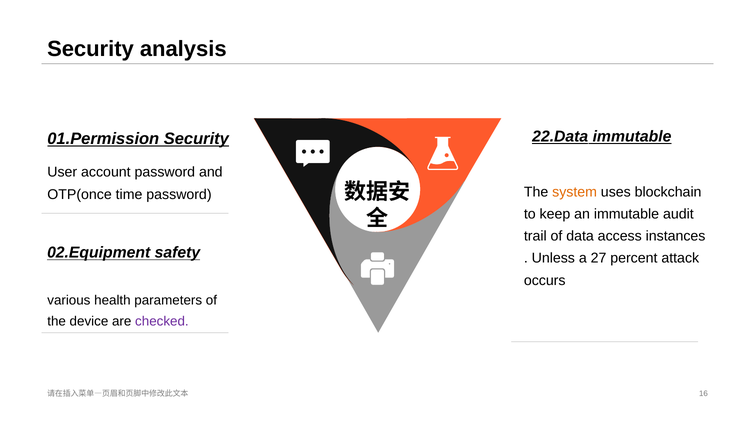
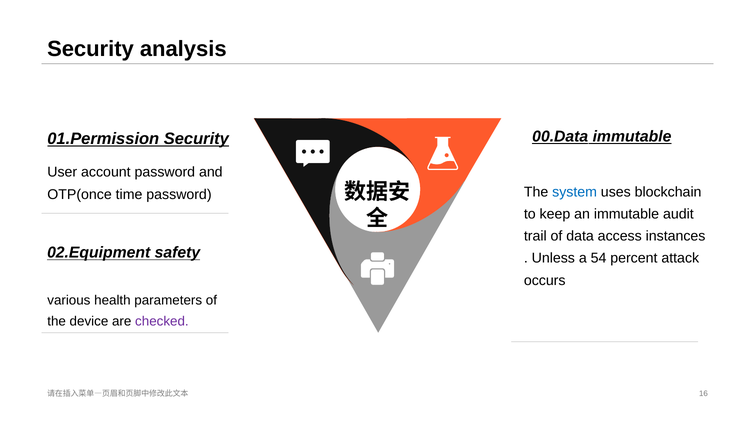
22.Data: 22.Data -> 00.Data (560, 136)
system colour: orange -> blue (575, 192)
27: 27 -> 54 (599, 258)
